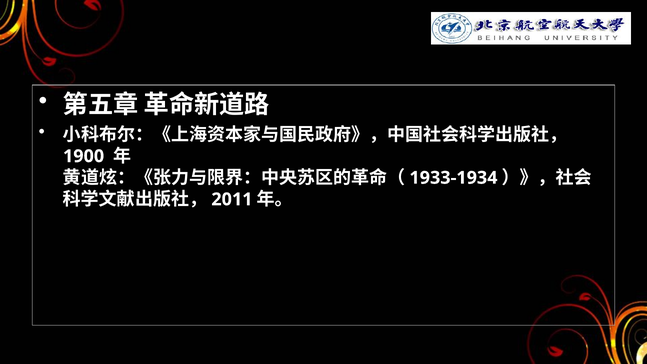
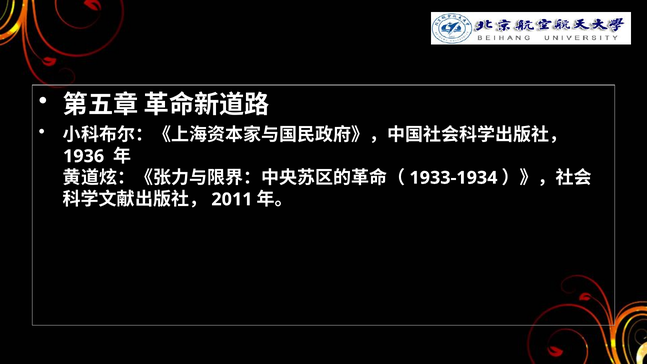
1900: 1900 -> 1936 (84, 156)
